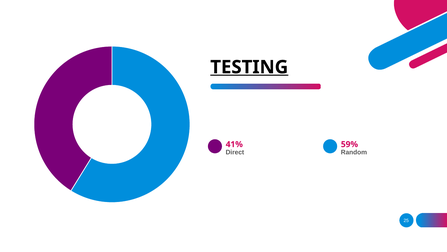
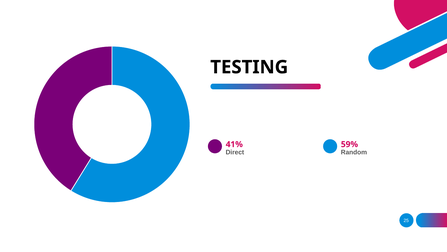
TESTING underline: present -> none (249, 67)
